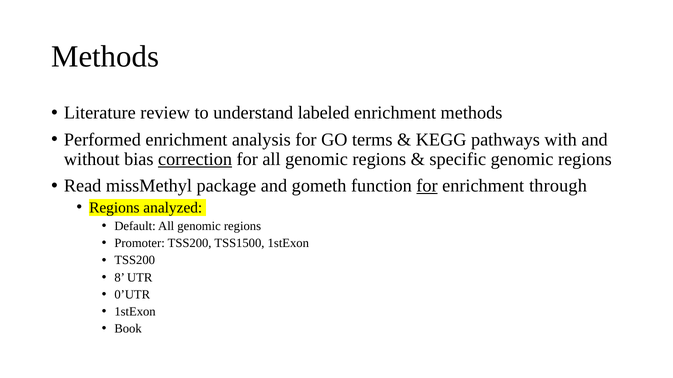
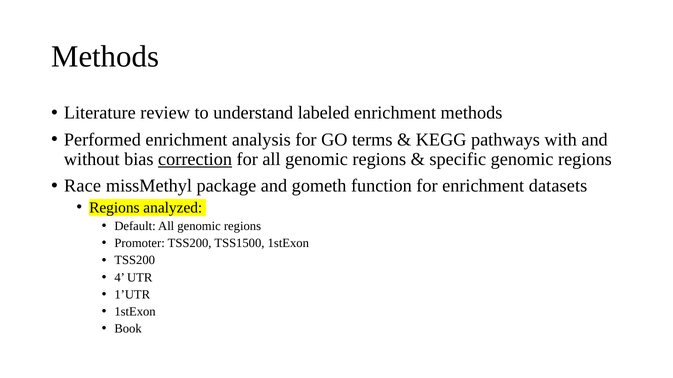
Read: Read -> Race (83, 186)
for underline: present -> none (427, 186)
through: through -> datasets (558, 186)
8: 8 -> 4 (120, 278)
0’UTR: 0’UTR -> 1’UTR (132, 295)
